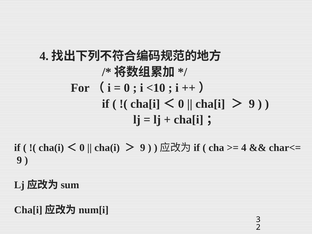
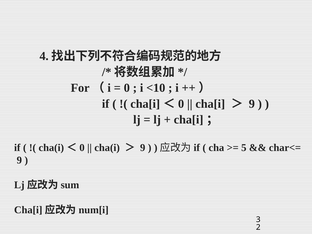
4: 4 -> 5 (244, 148)
